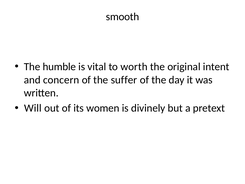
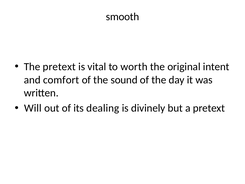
The humble: humble -> pretext (59, 67)
concern: concern -> comfort (61, 80)
suffer: suffer -> sound (124, 80)
women: women -> dealing (103, 108)
